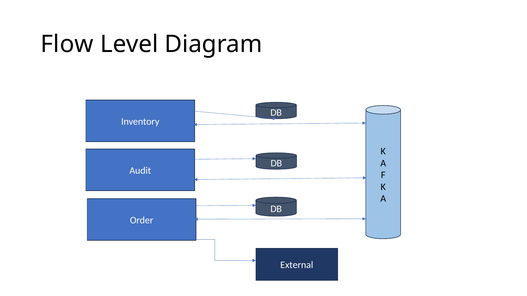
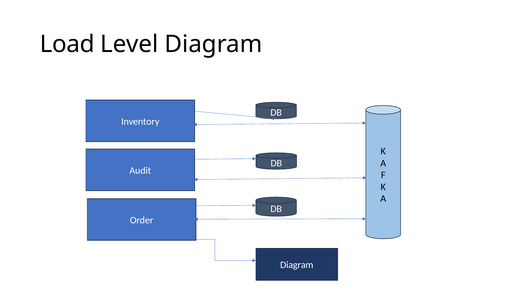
Flow: Flow -> Load (67, 44)
External: External -> Diagram (297, 265)
